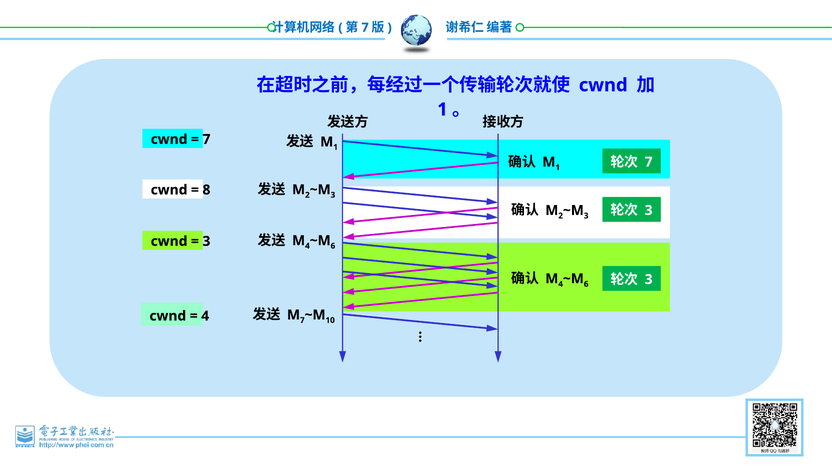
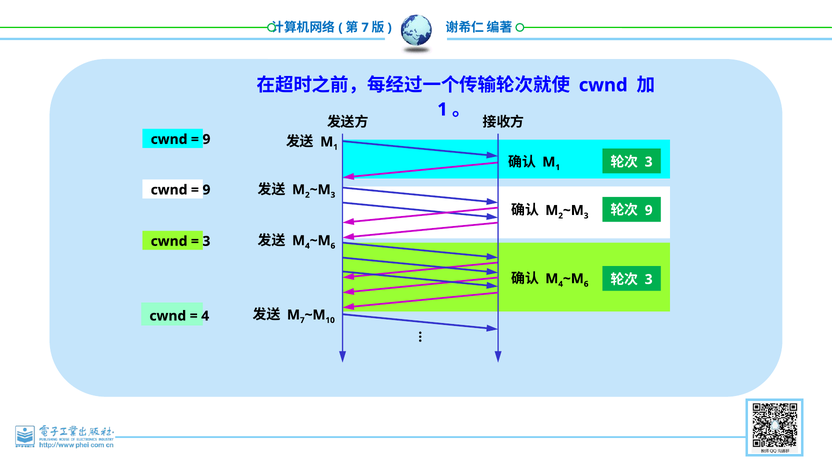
7: 7 -> 9 (206, 139)
7: 7 -> 3 (649, 162)
8: 8 -> 9 (206, 190)
3: 3 -> 9 (649, 210)
